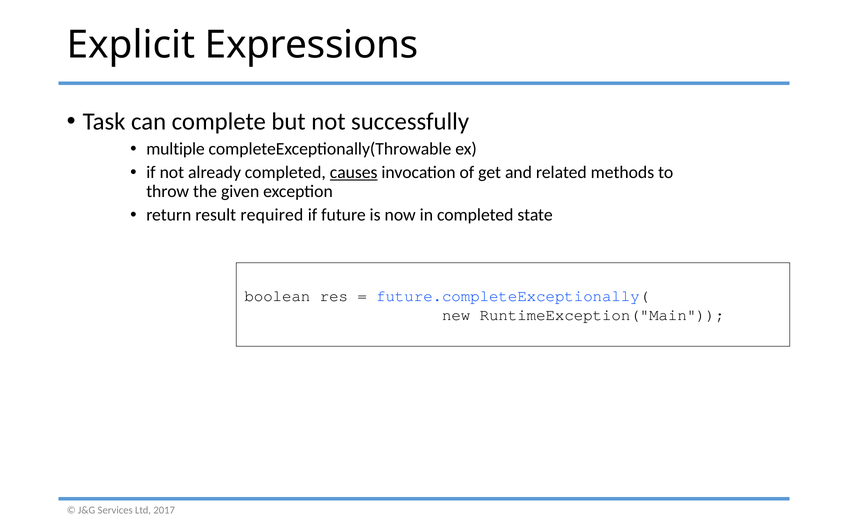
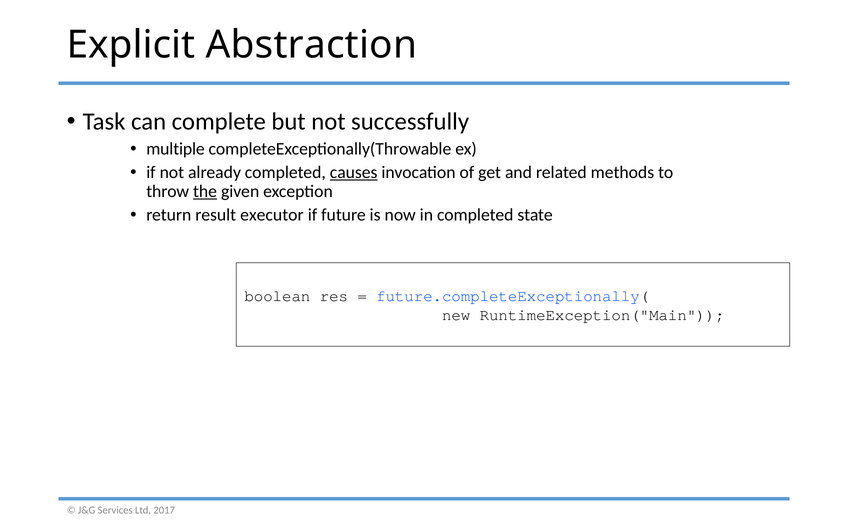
Expressions: Expressions -> Abstraction (311, 45)
the underline: none -> present (205, 192)
required: required -> executor (272, 215)
